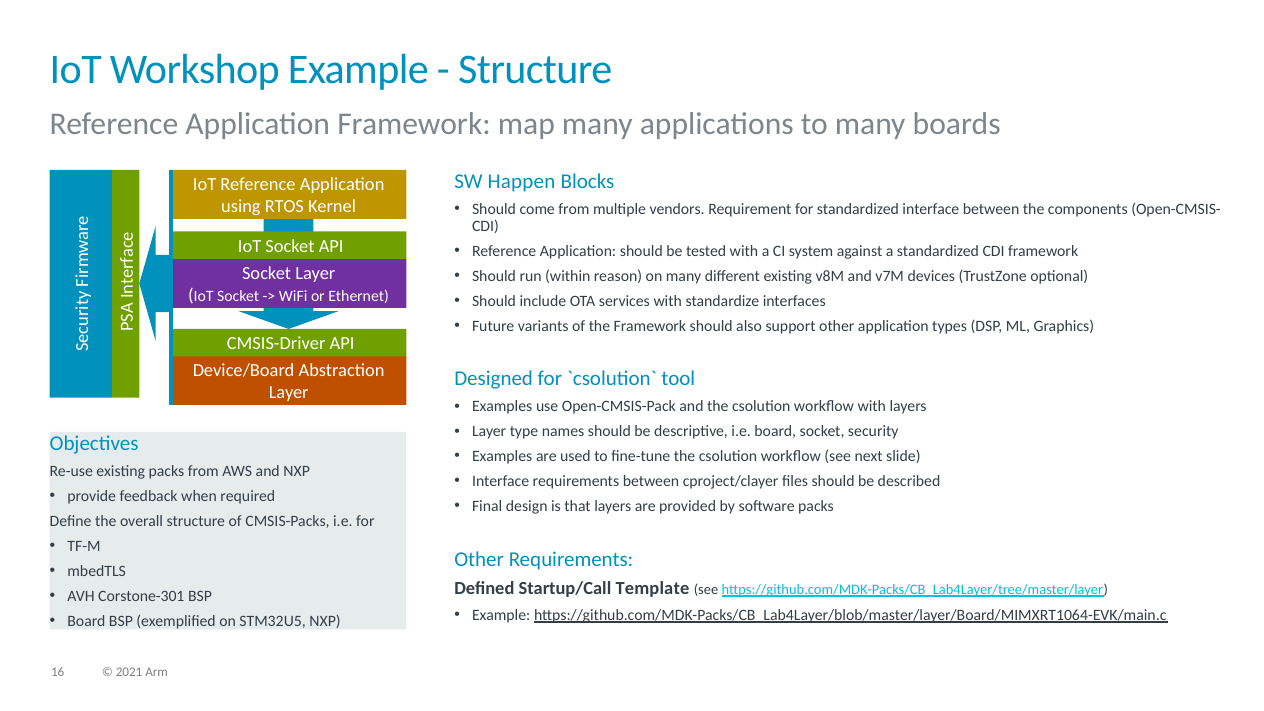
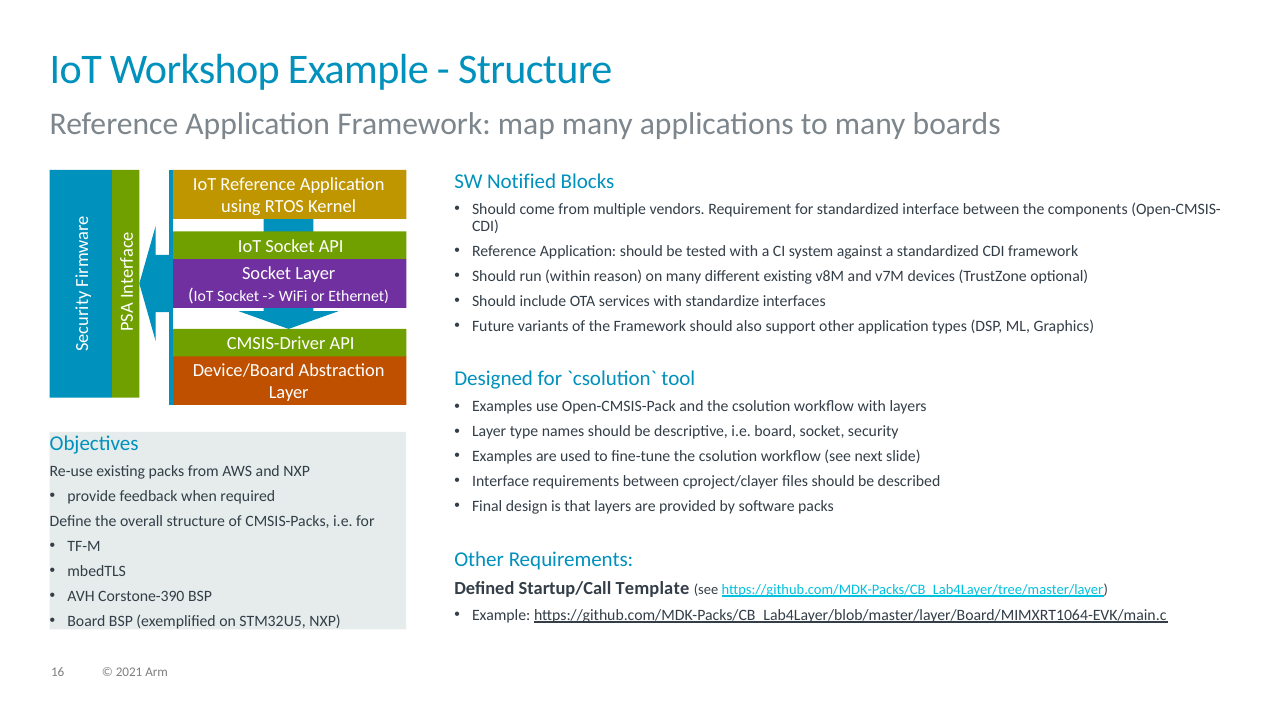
Happen: Happen -> Notified (522, 181)
Corstone-301: Corstone-301 -> Corstone-390 (141, 596)
